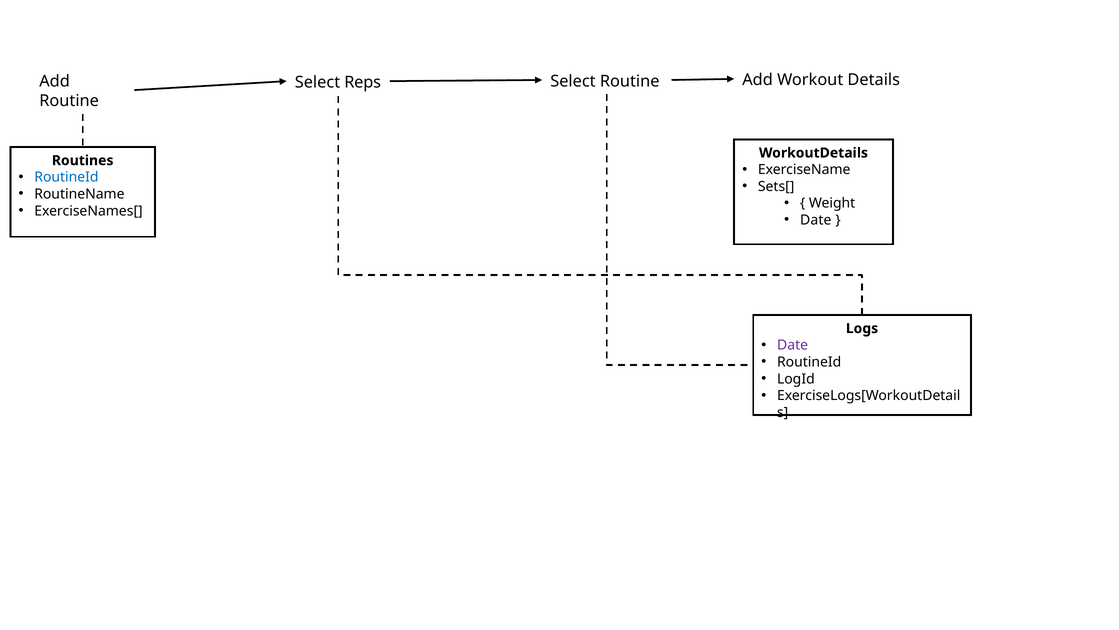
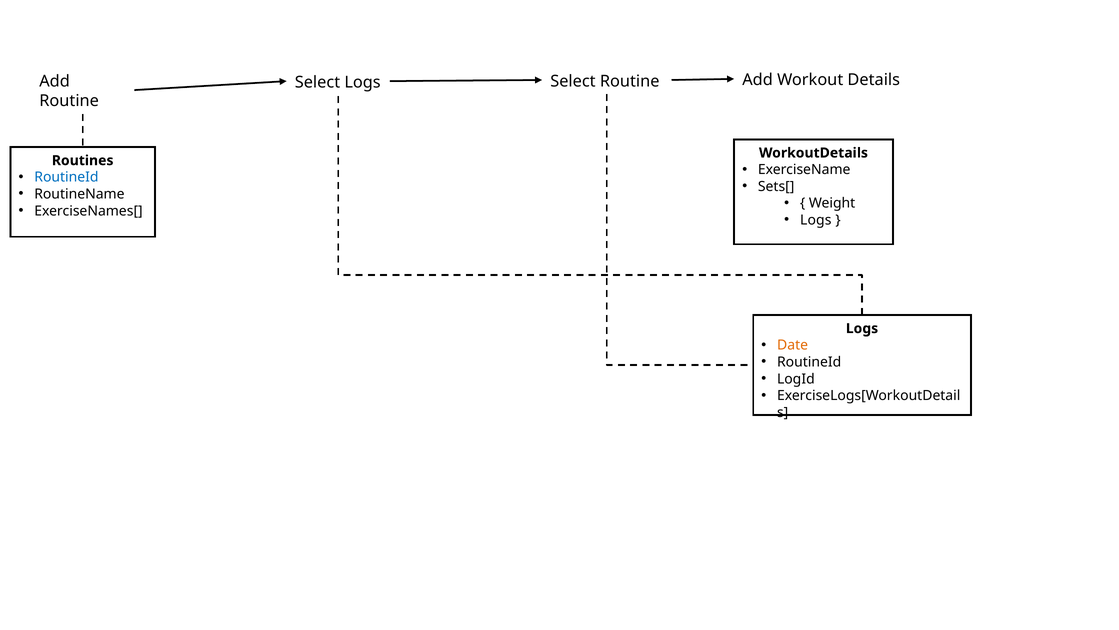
Select Reps: Reps -> Logs (363, 82)
Date: Date -> Logs (816, 220)
Date colour: purple -> orange (793, 345)
